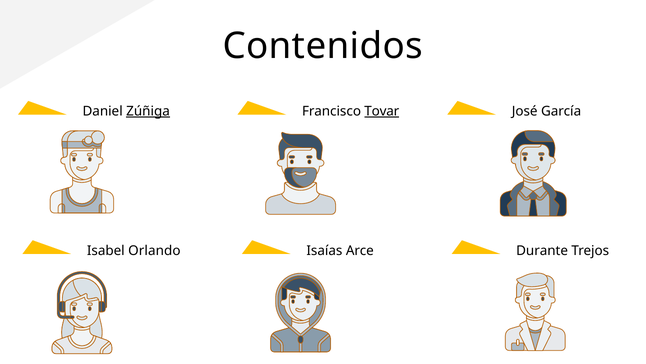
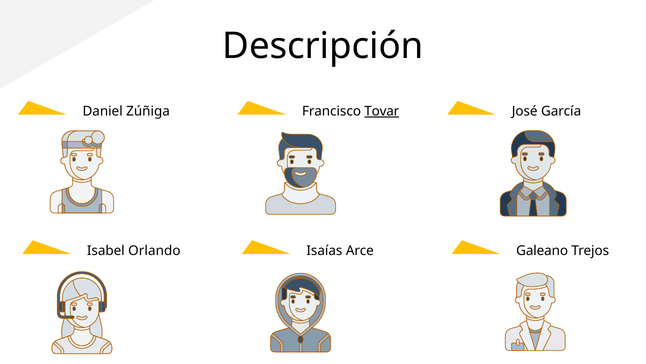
Contenidos: Contenidos -> Descripción (323, 46)
Zúñiga underline: present -> none (148, 111)
Durante: Durante -> Galeano (542, 250)
